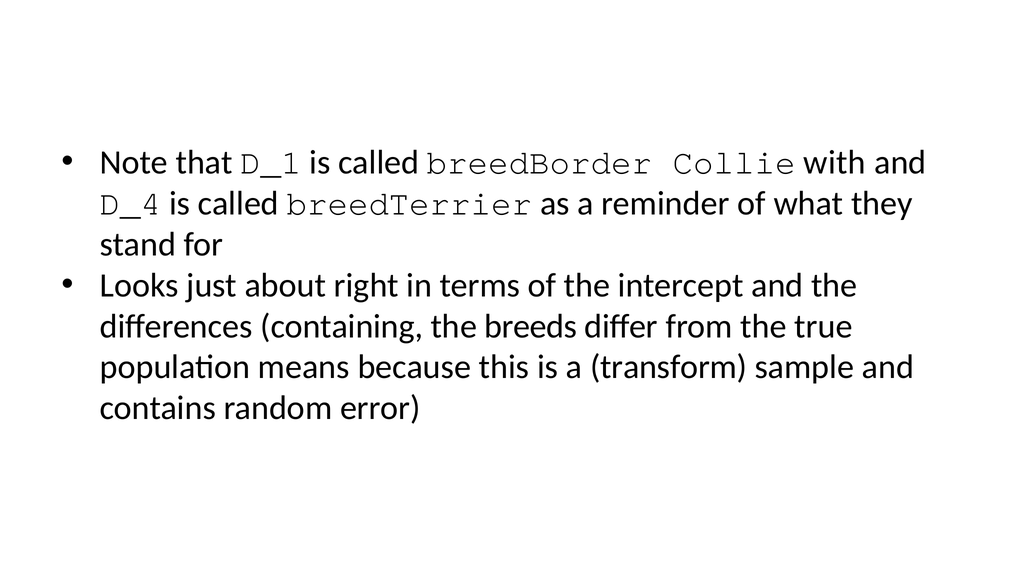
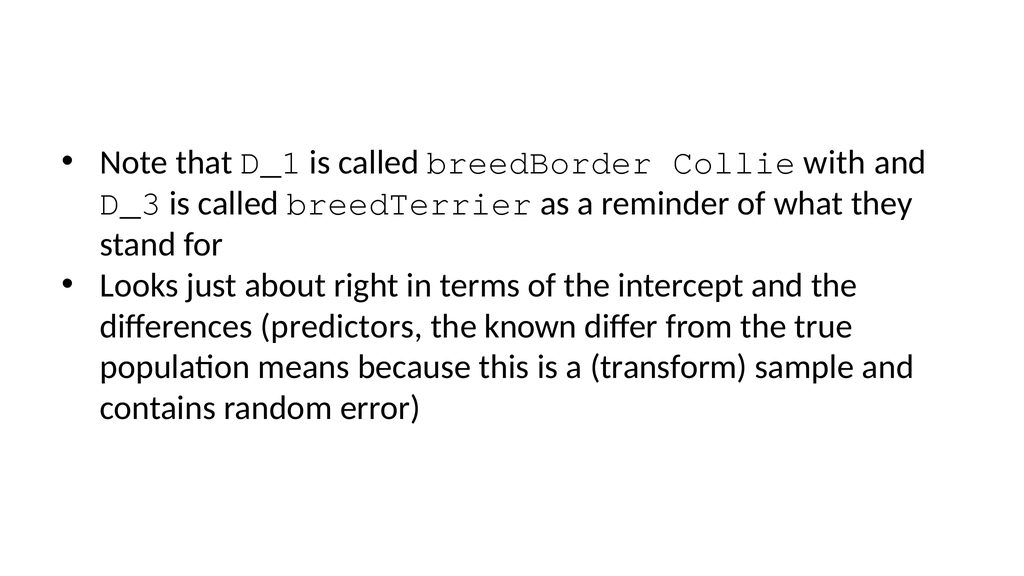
D_4: D_4 -> D_3 (131, 203)
containing: containing -> predictors (342, 326)
breeds: breeds -> known (531, 326)
